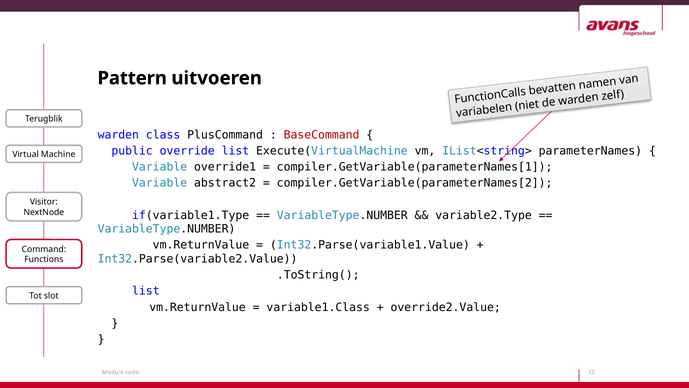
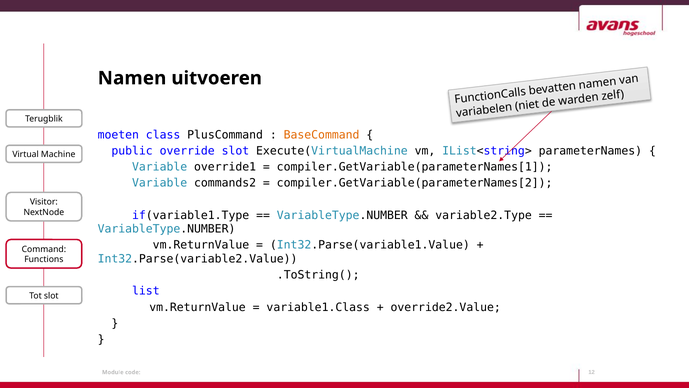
Pattern: Pattern -> Namen (132, 78)
warden: warden -> moeten (118, 135)
BaseCommand colour: red -> orange (322, 135)
override list: list -> slot (235, 151)
abstract2: abstract2 -> commands2 (225, 183)
